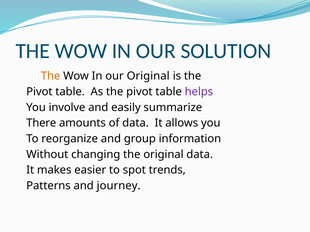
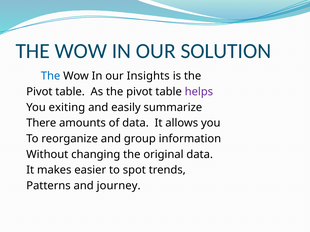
The colour: orange -> blue (51, 76)
our Original: Original -> Insights (148, 76)
involve: involve -> exiting (67, 108)
